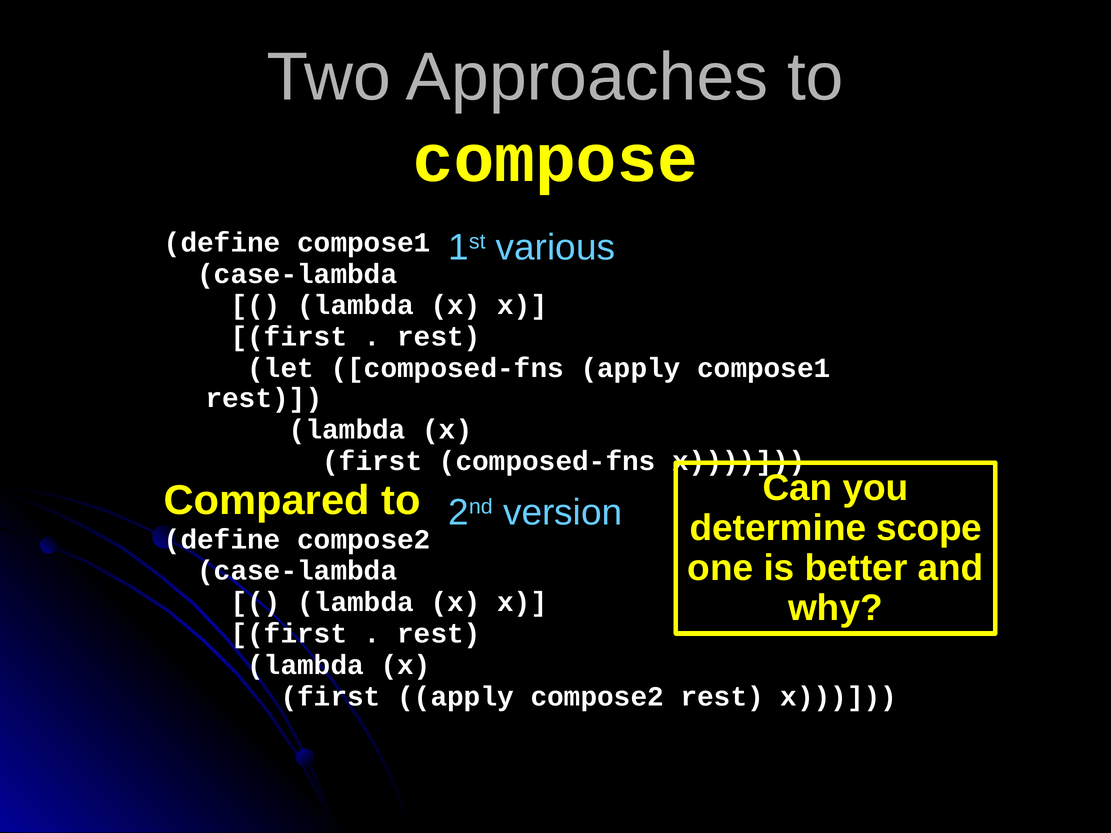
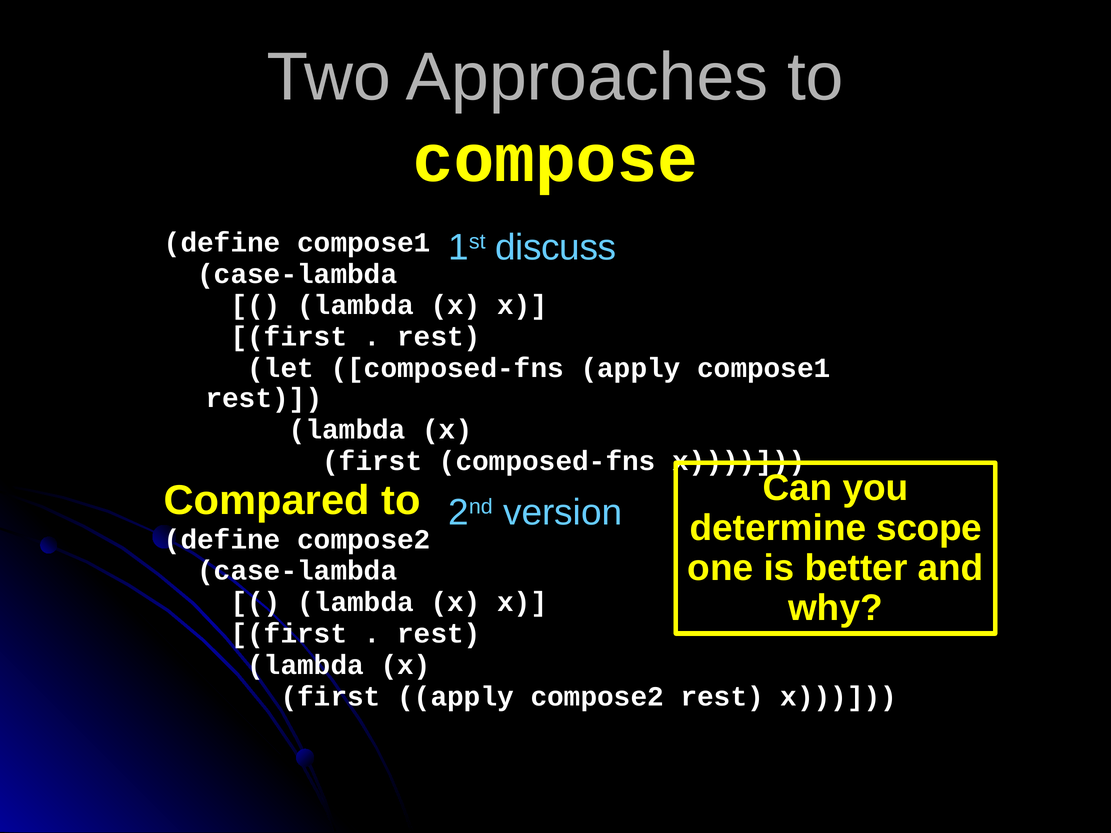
various: various -> discuss (556, 248)
